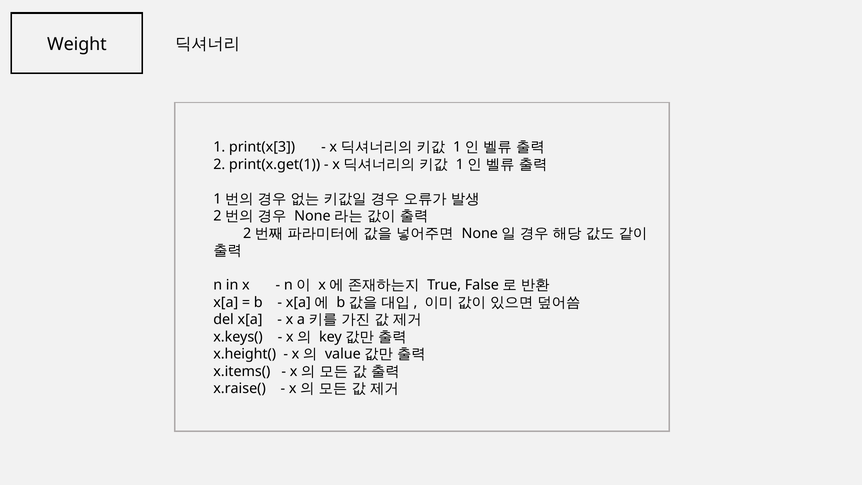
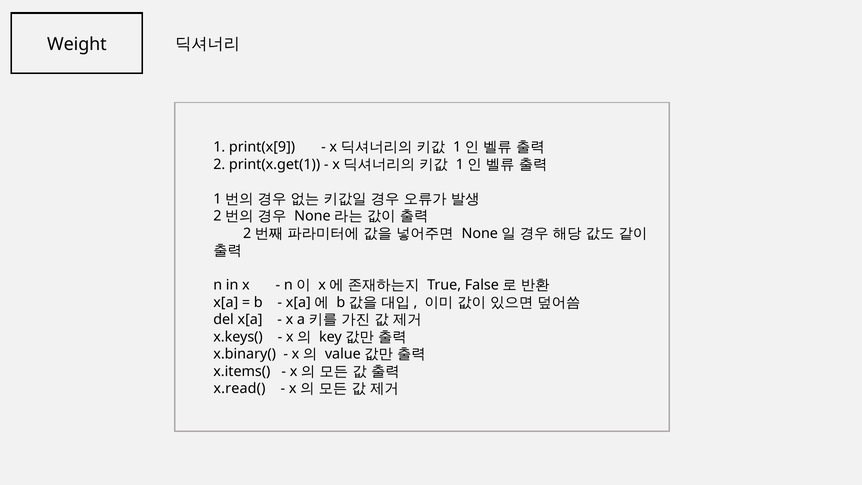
print(x[3: print(x[3 -> print(x[9 (262, 147)
x.height(: x.height( -> x.binary( (245, 354)
x.raise(: x.raise( -> x.read( (239, 388)
